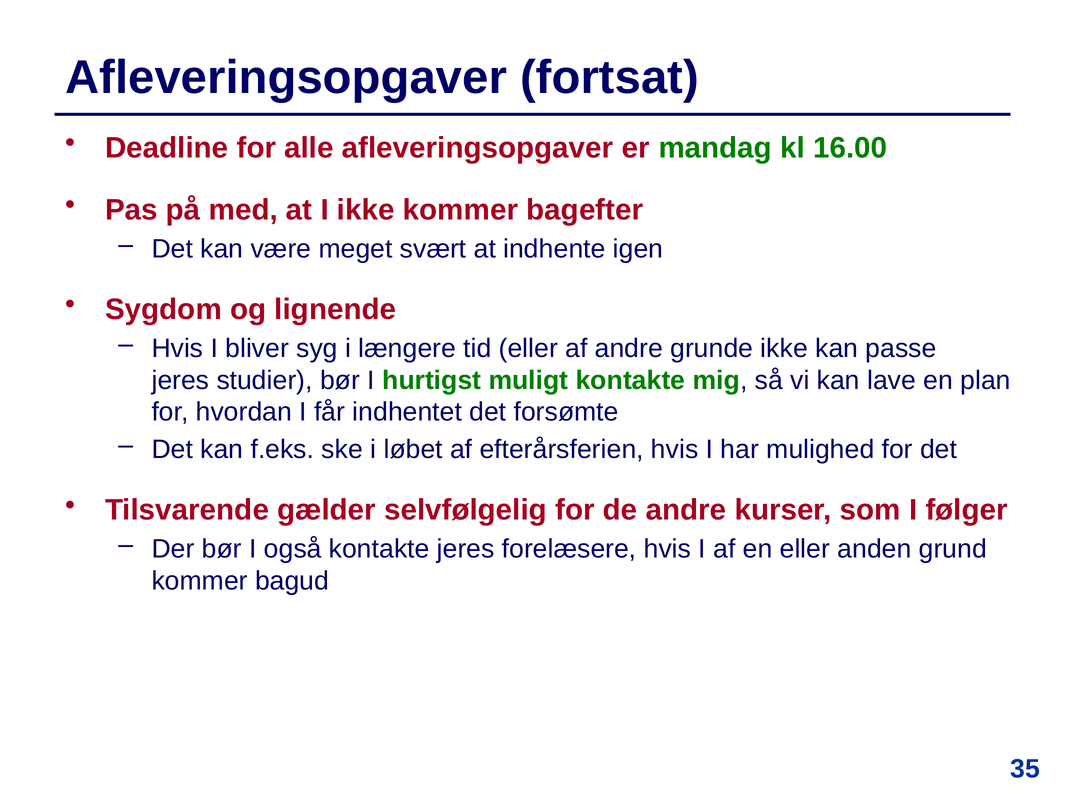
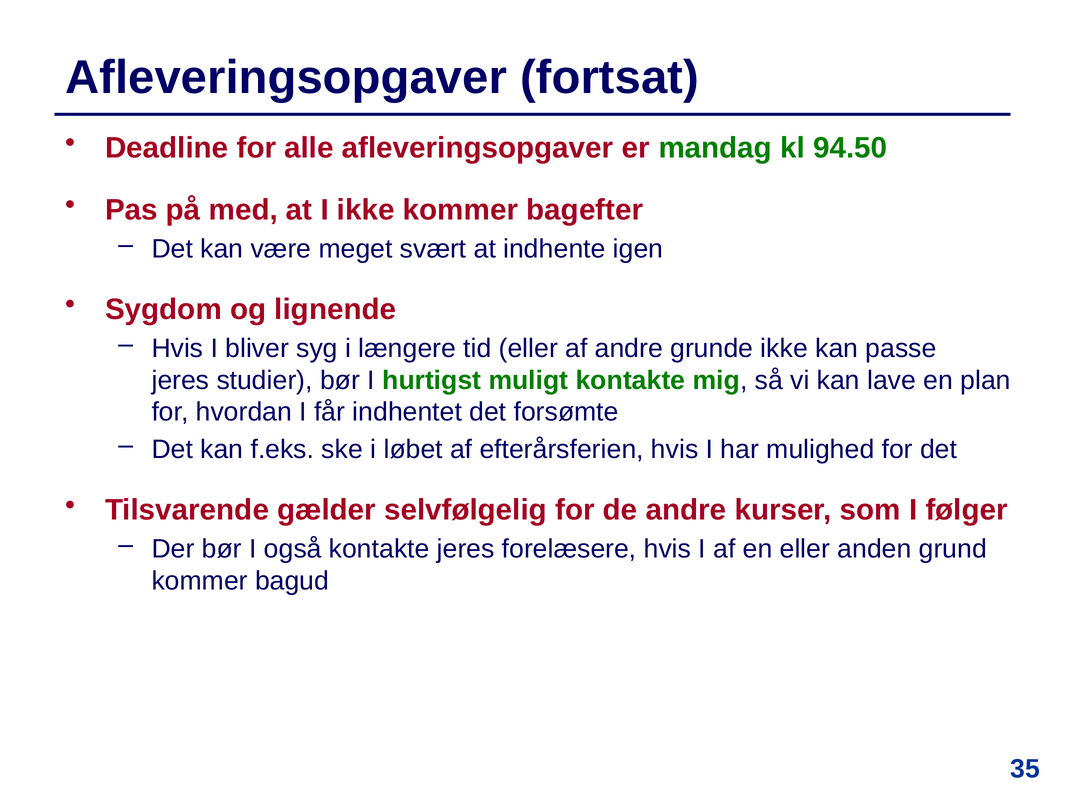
16.00: 16.00 -> 94.50 (850, 148)
